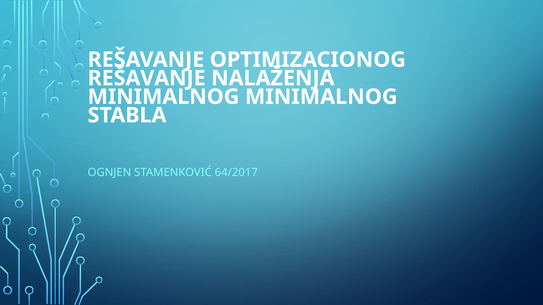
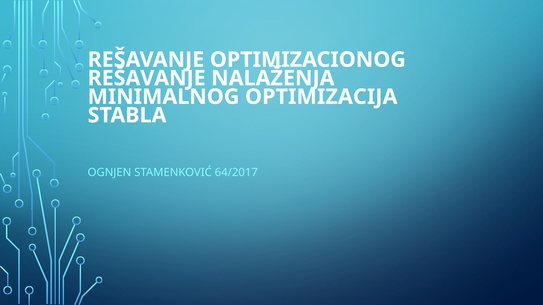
MINIMALNOG MINIMALNOG: MINIMALNOG -> OPTIMIZACIJA (321, 97)
